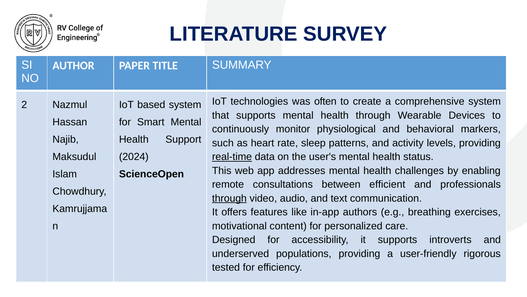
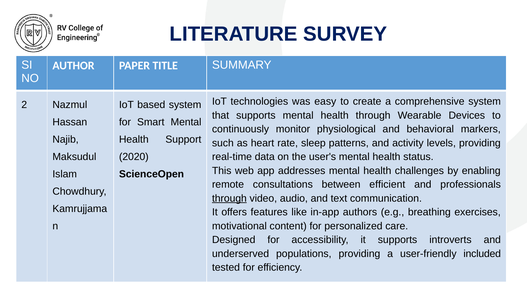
often: often -> easy (325, 101)
2024: 2024 -> 2020 (134, 156)
real-time underline: present -> none (232, 157)
rigorous: rigorous -> included (482, 253)
